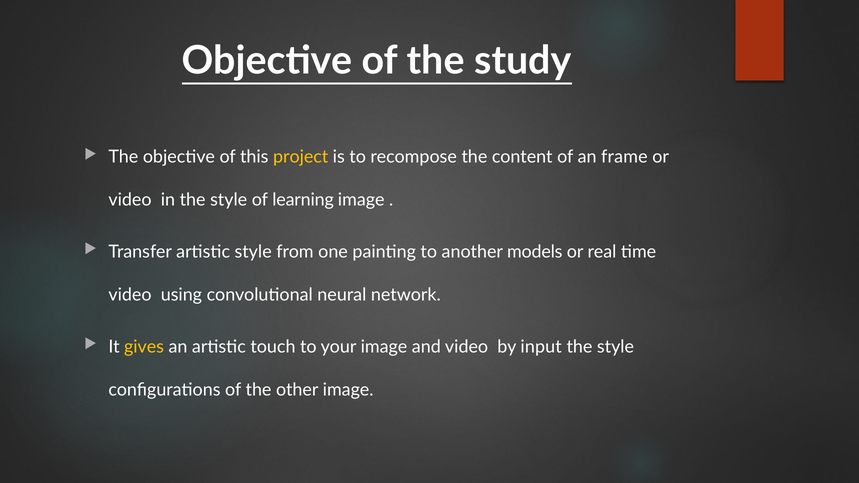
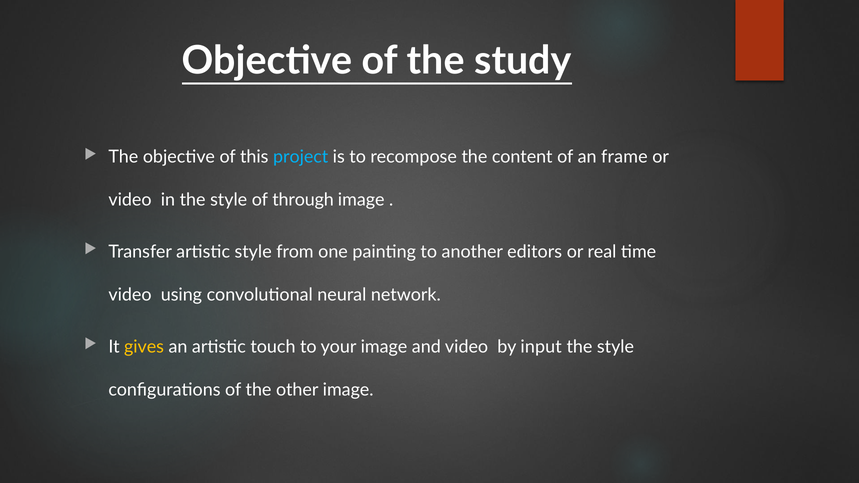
project colour: yellow -> light blue (301, 157)
learning: learning -> through (303, 200)
models: models -> editors (535, 252)
